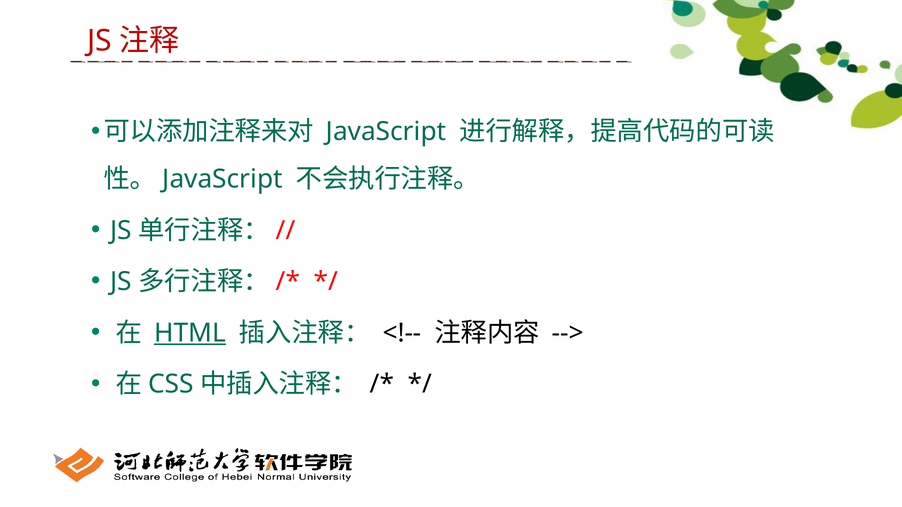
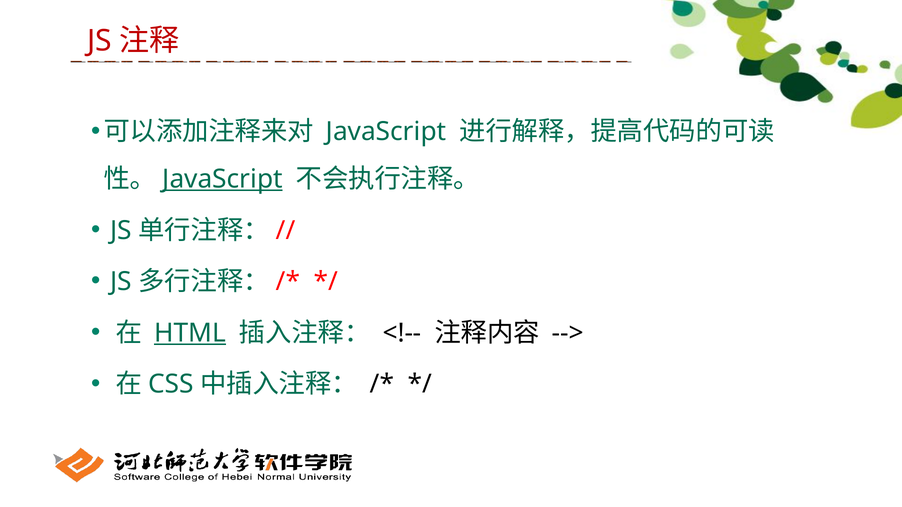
JavaScript underline: none -> present (223, 179)
